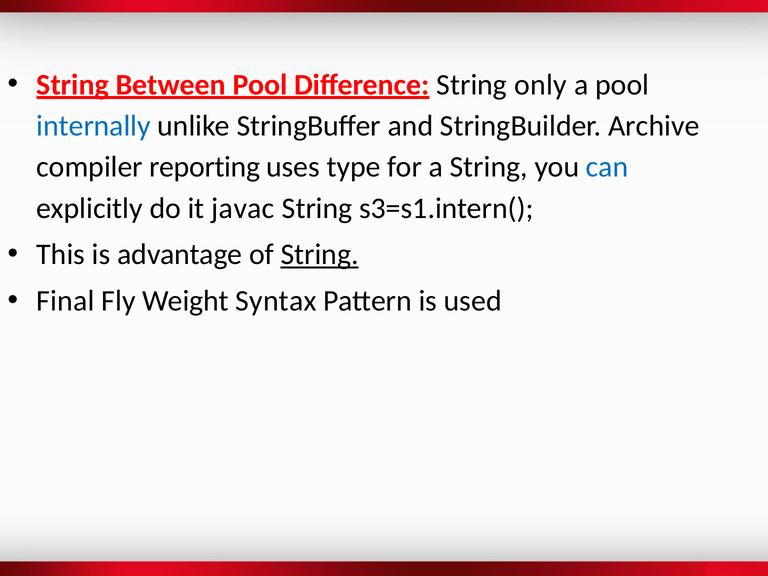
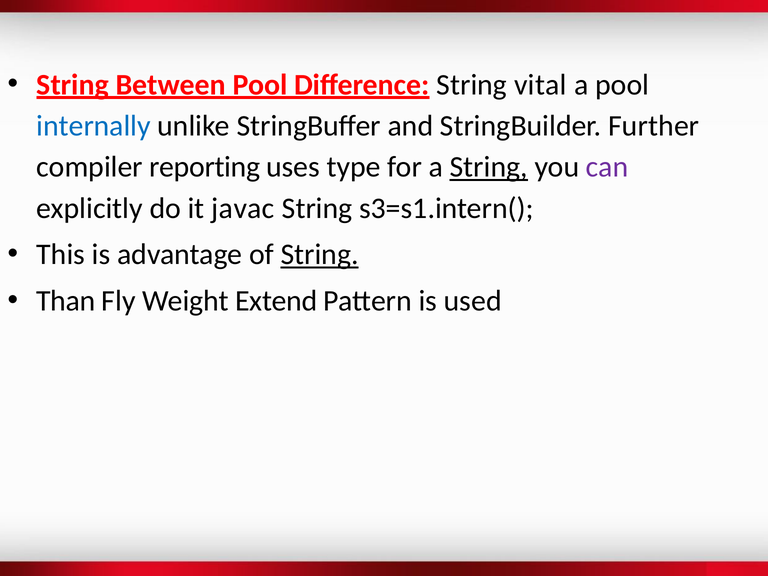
only: only -> vital (541, 85)
Archive: Archive -> Further (654, 126)
String underline: none -> present (489, 167)
can colour: blue -> purple (607, 167)
Final: Final -> Than (66, 301)
Syntax: Syntax -> Extend (276, 301)
